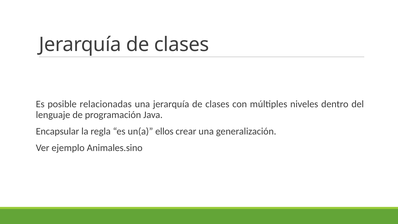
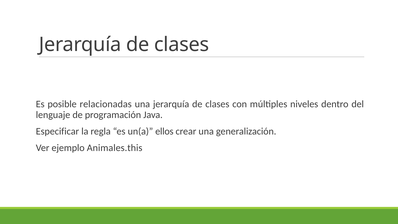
Encapsular: Encapsular -> Especificar (57, 131)
Animales.sino: Animales.sino -> Animales.this (115, 148)
